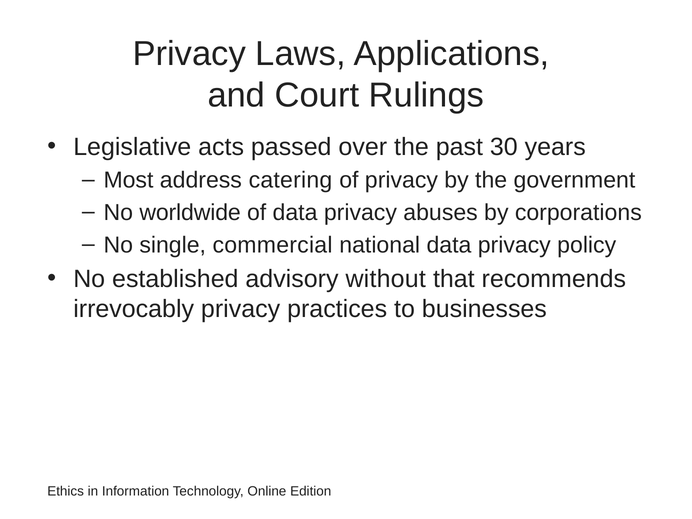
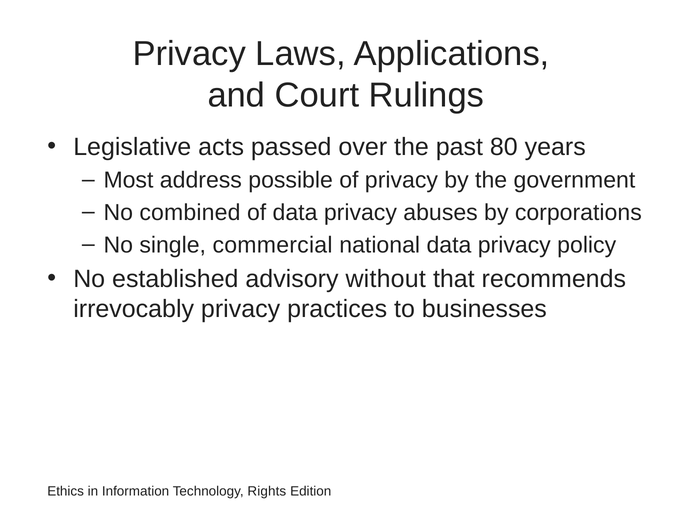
30: 30 -> 80 (504, 147)
catering: catering -> possible (291, 180)
worldwide: worldwide -> combined (190, 213)
Online: Online -> Rights (267, 491)
